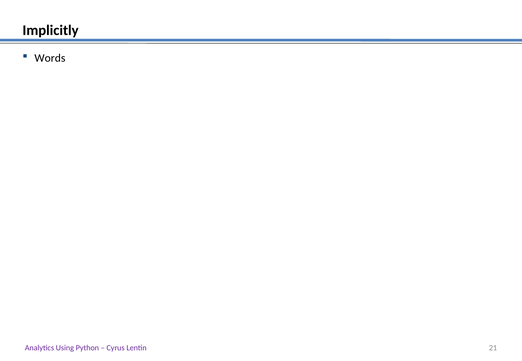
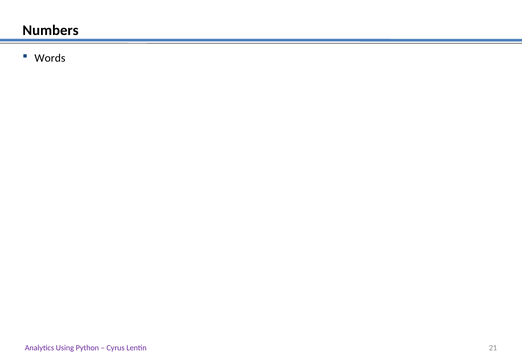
Implicitly: Implicitly -> Numbers (51, 30)
